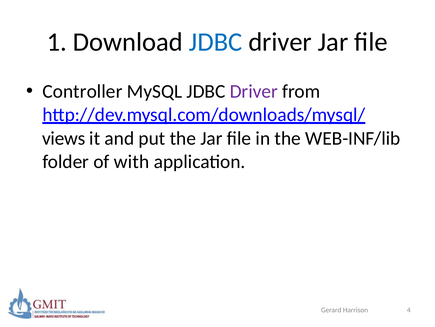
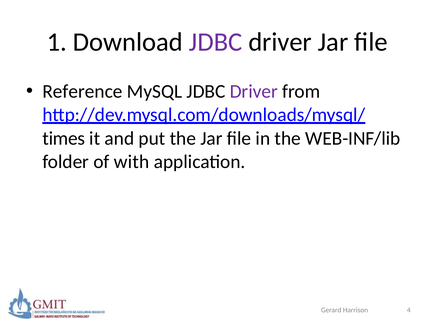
JDBC colour: blue -> purple (216, 42)
Controller: Controller -> Reference (82, 91)
views: views -> times (64, 138)
